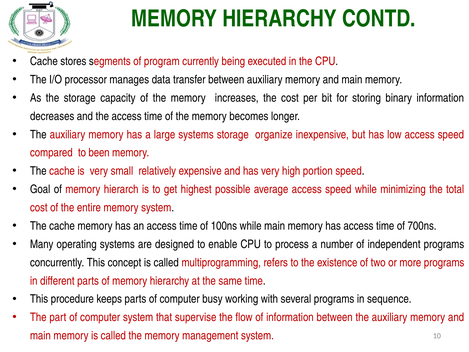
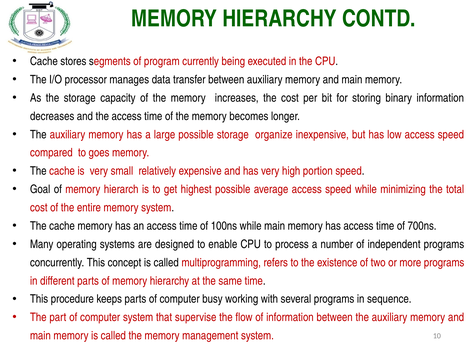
large systems: systems -> possible (196, 134)
been: been -> goes (99, 153)
